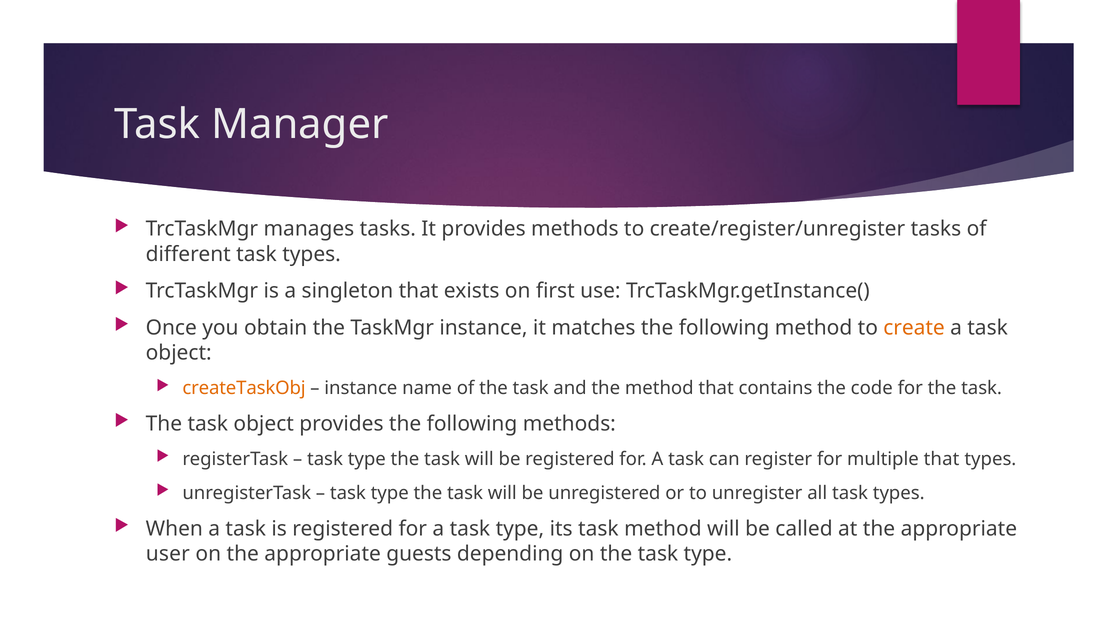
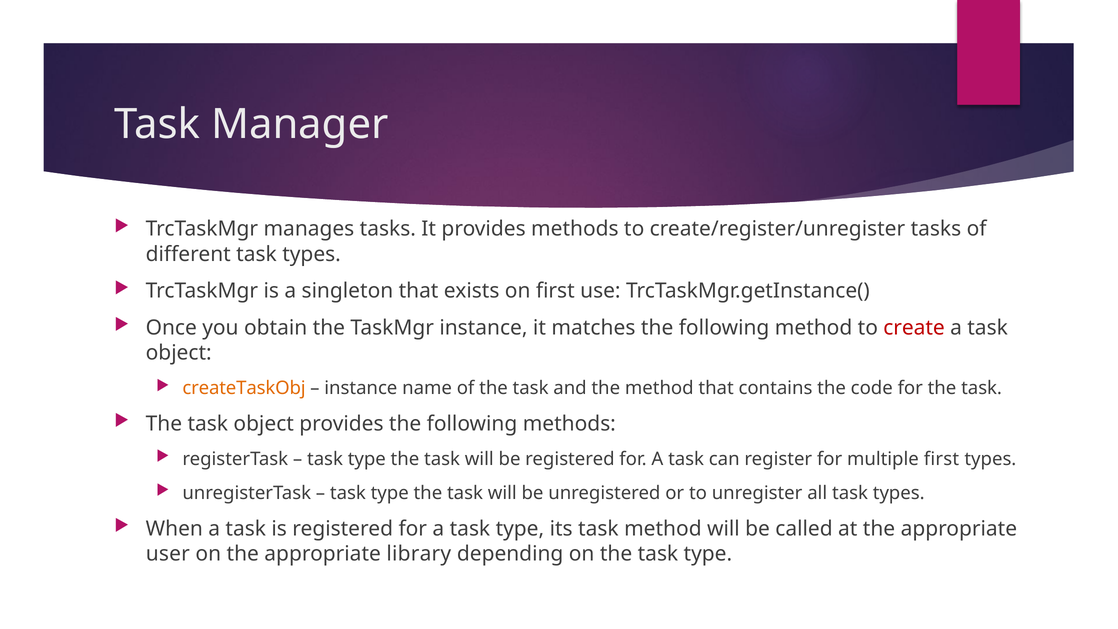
create colour: orange -> red (914, 328)
multiple that: that -> first (942, 459)
guests: guests -> library (419, 554)
